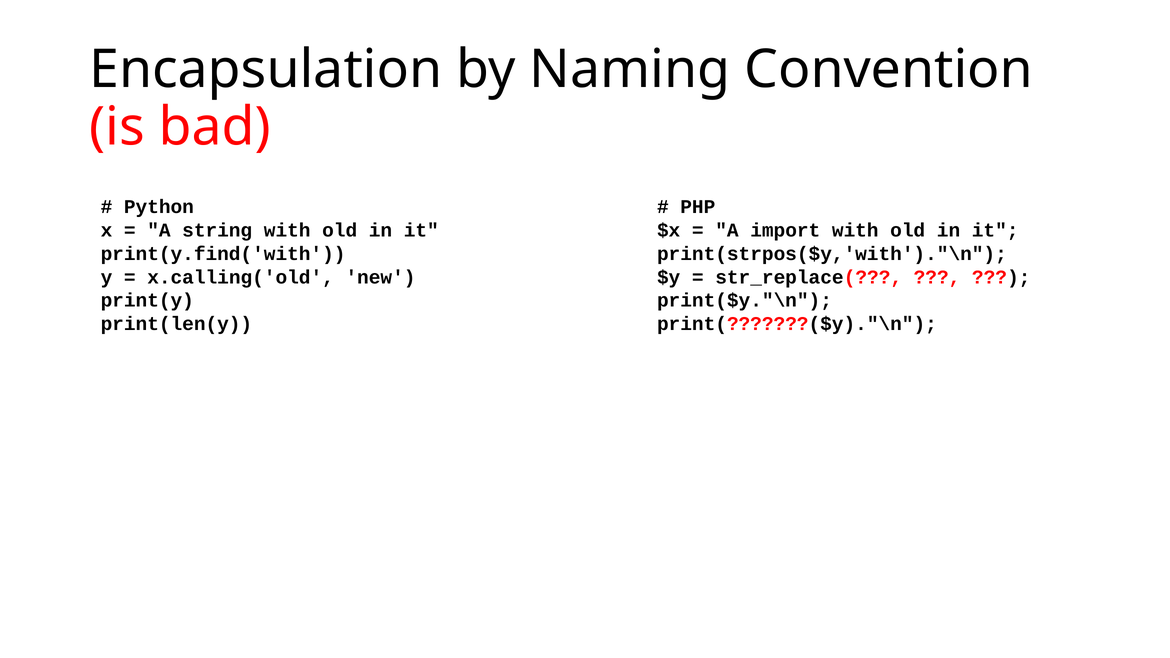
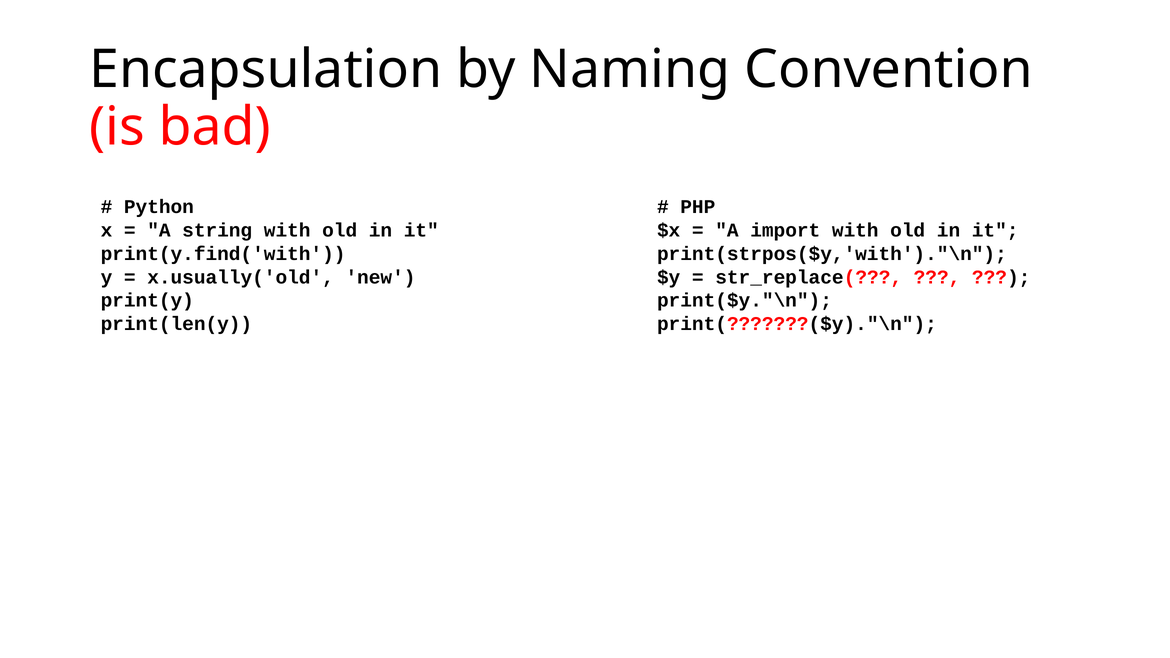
x.calling('old: x.calling('old -> x.usually('old (241, 277)
